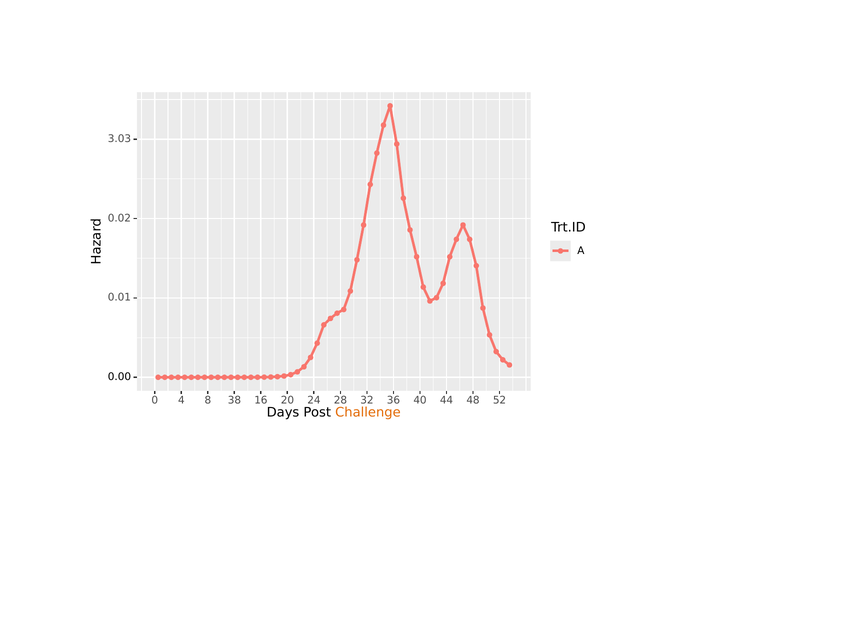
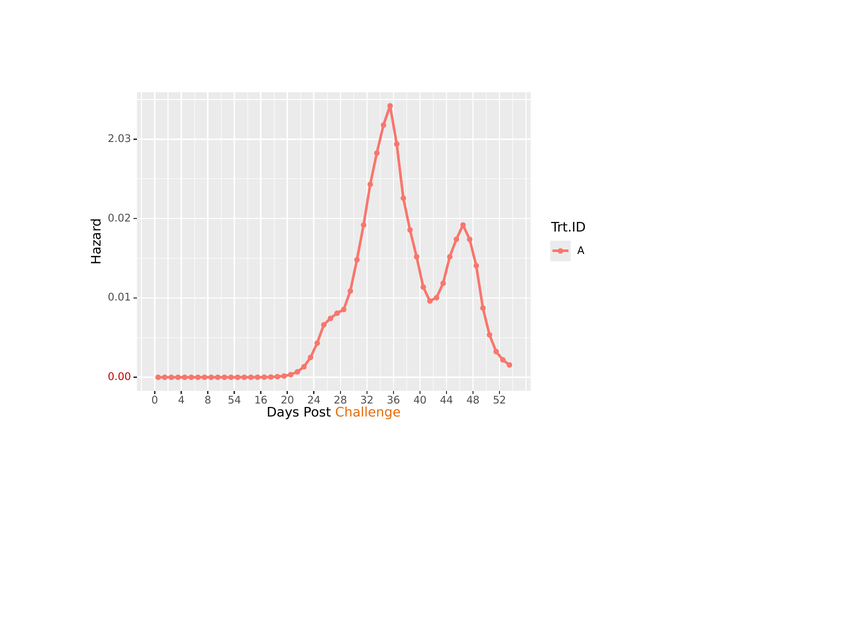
3.03: 3.03 -> 2.03 (119, 139)
0.00 colour: black -> red (119, 377)
38: 38 -> 54 (234, 400)
